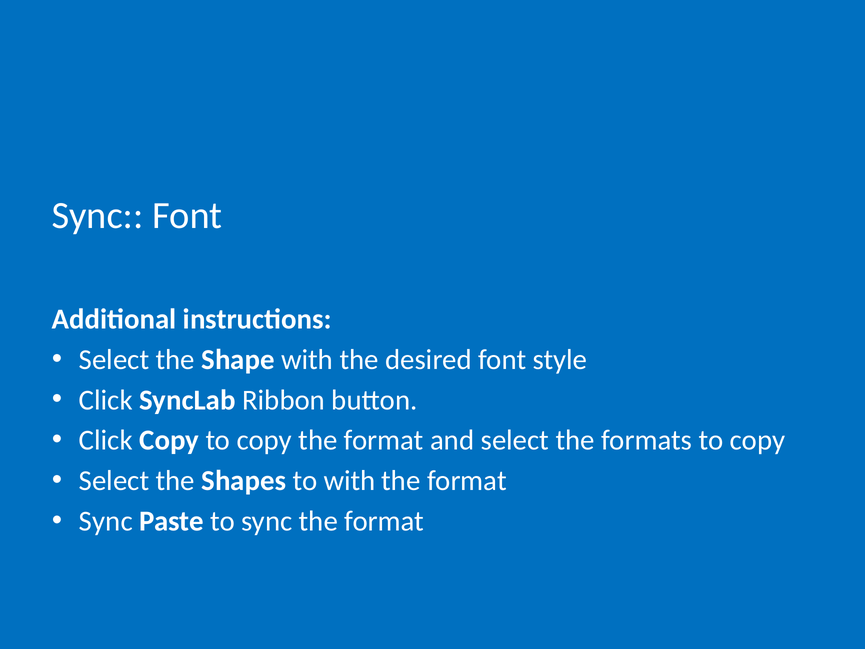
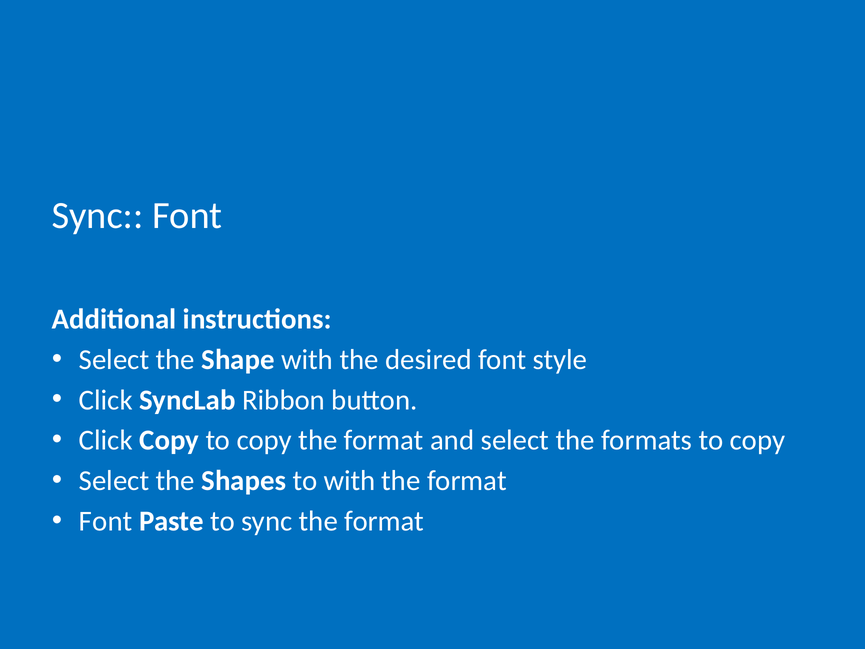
Sync: Sync -> Font (106, 521)
